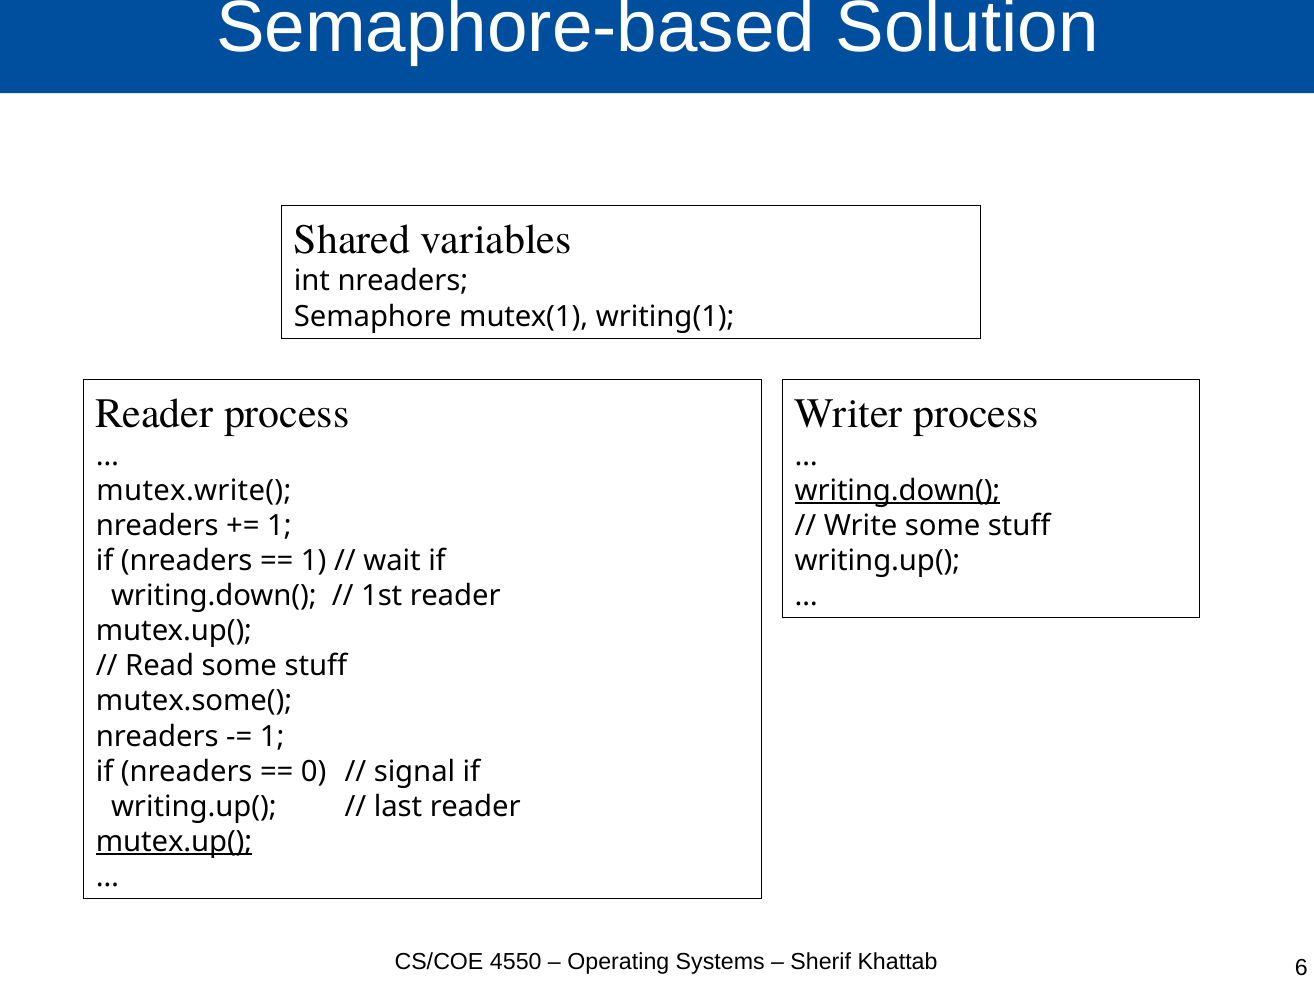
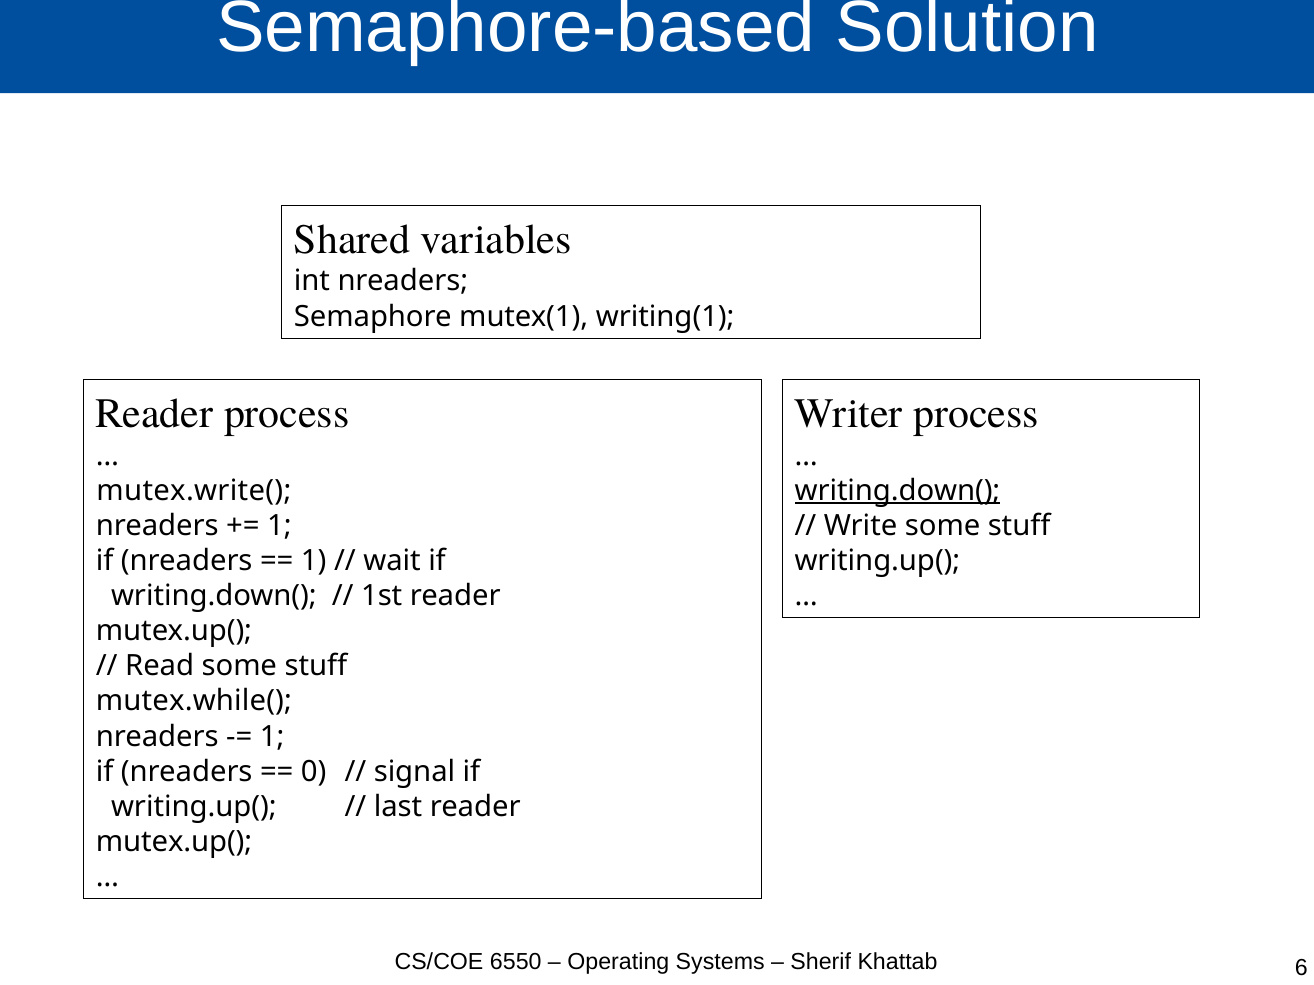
mutex.some(: mutex.some( -> mutex.while( (194, 702)
mutex.up( underline: present -> none (174, 842)
4550: 4550 -> 6550 (516, 962)
